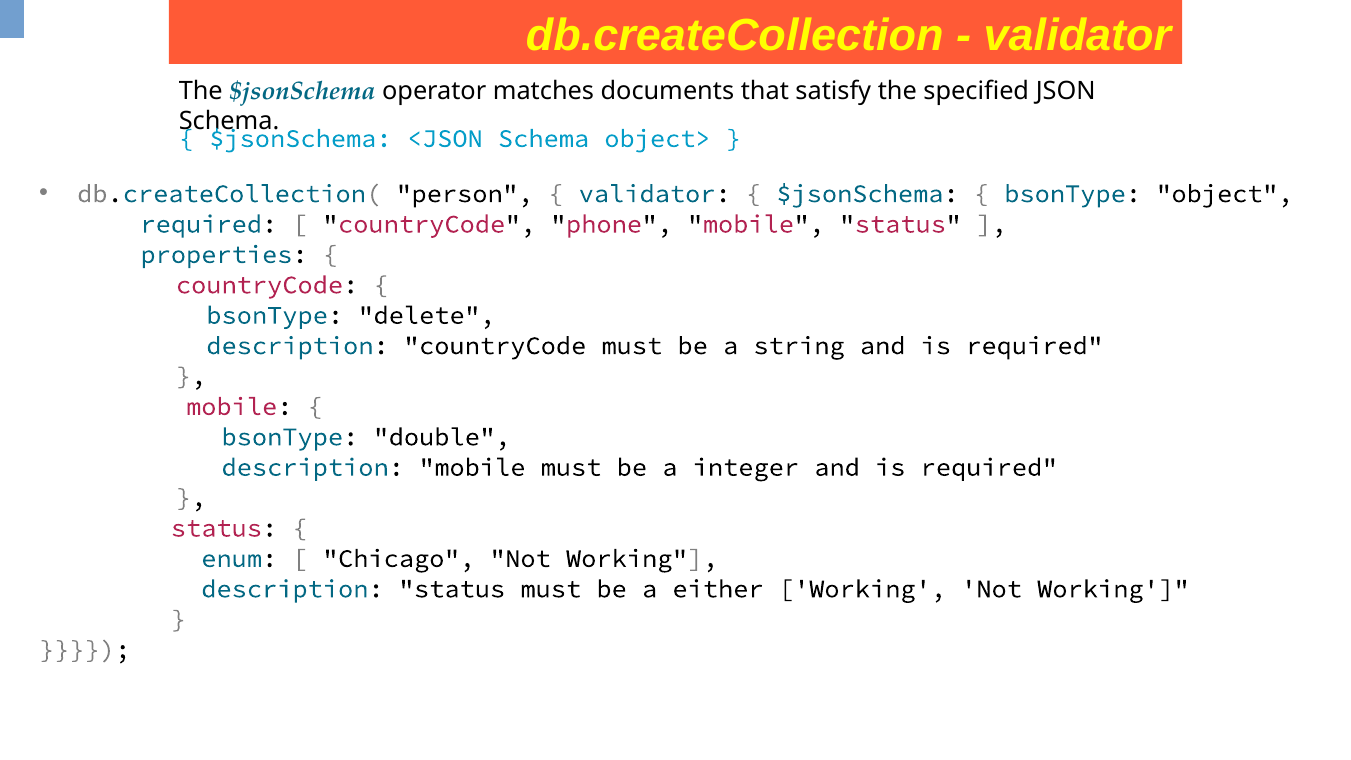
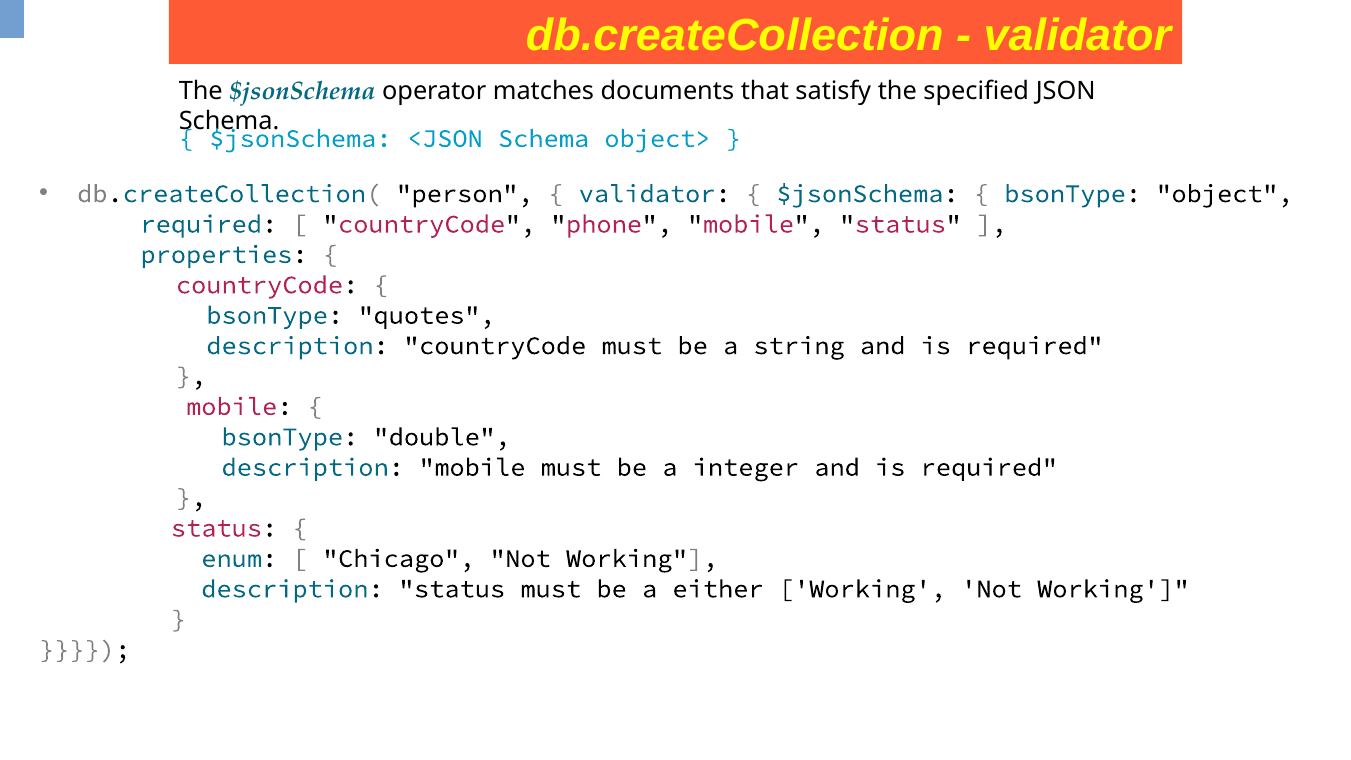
delete: delete -> quotes (427, 315)
